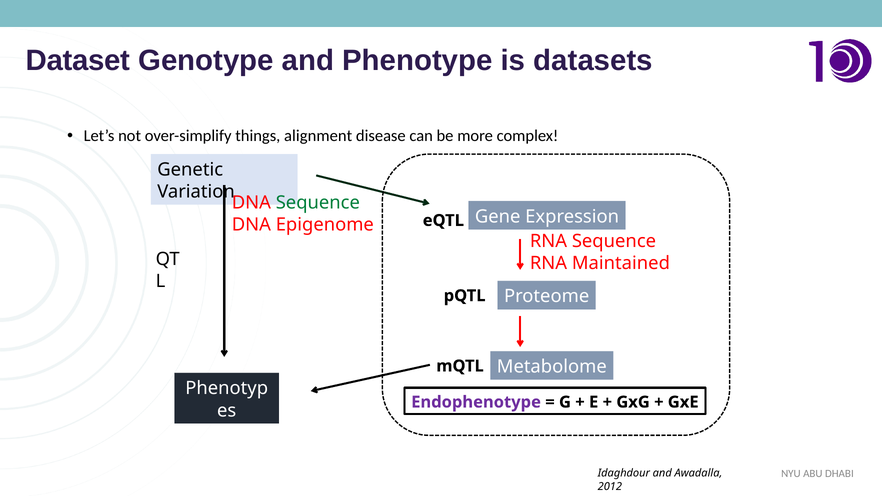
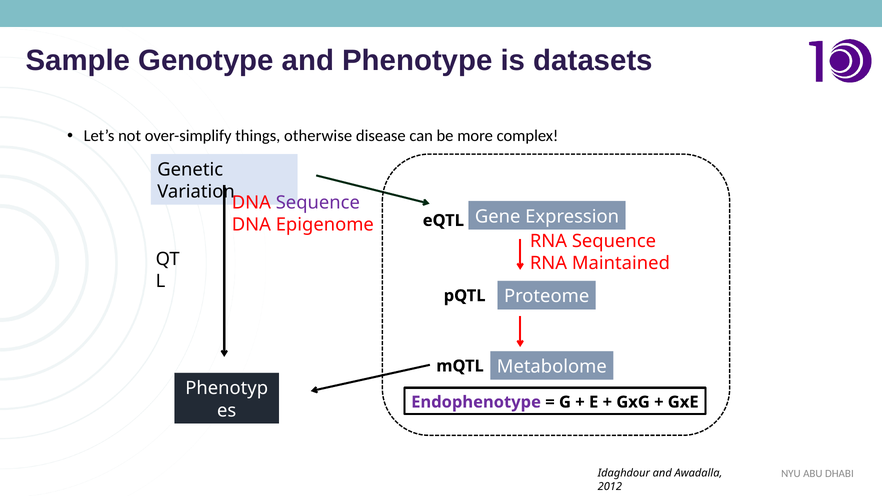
Dataset: Dataset -> Sample (78, 61)
alignment: alignment -> otherwise (318, 136)
Sequence colour: green -> purple (318, 203)
